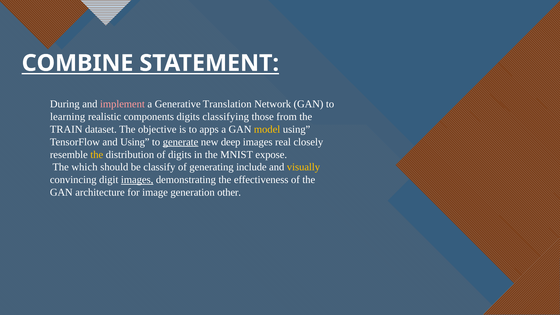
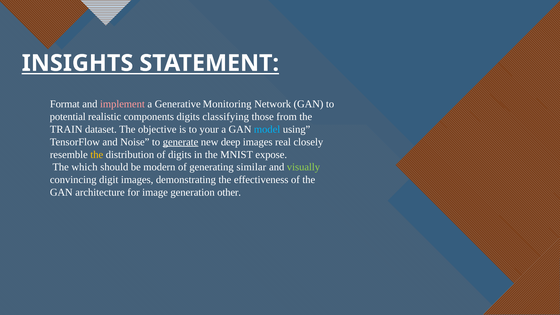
COMBINE: COMBINE -> INSIGHTS (77, 63)
During: During -> Format (65, 104)
Translation: Translation -> Monitoring (227, 104)
learning: learning -> potential (68, 117)
apps: apps -> your (209, 129)
model colour: yellow -> light blue (267, 129)
and Using: Using -> Noise (135, 142)
classify: classify -> modern (159, 167)
include: include -> similar (251, 167)
visually colour: yellow -> light green (303, 167)
images underline: present -> none (137, 180)
